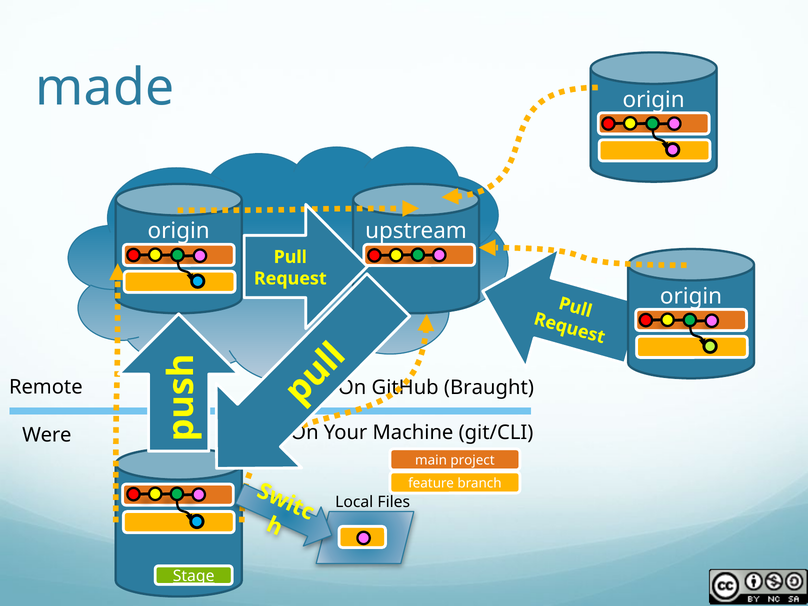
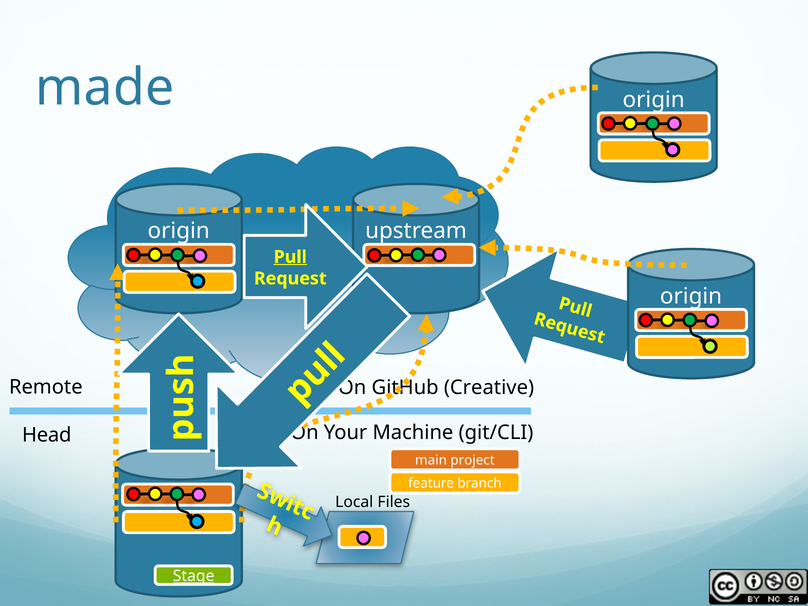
Pull underline: none -> present (290, 257)
Braught: Braught -> Creative (489, 388)
Were: Were -> Head (47, 435)
